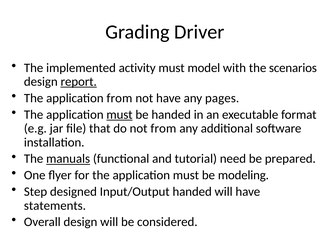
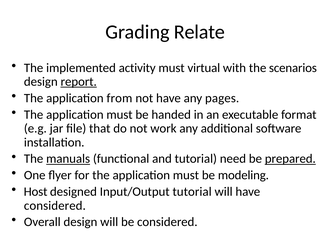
Driver: Driver -> Relate (199, 32)
model: model -> virtual (204, 68)
must underline: present -> none (120, 115)
not from: from -> work (163, 129)
prepared underline: none -> present (290, 159)
Step: Step -> Host (36, 192)
Input/Output handed: handed -> tutorial (192, 192)
statements: statements -> considered (55, 206)
